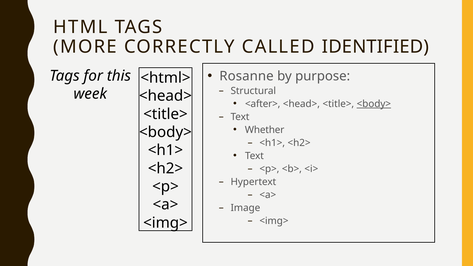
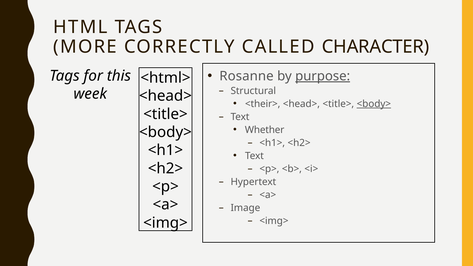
IDENTIFIED: IDENTIFIED -> CHARACTER (376, 47)
purpose underline: none -> present (323, 76)
<after>: <after> -> <their> (263, 104)
